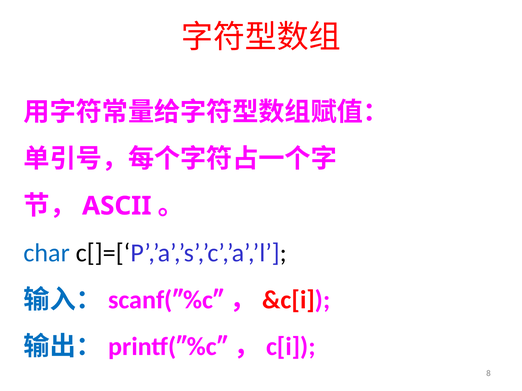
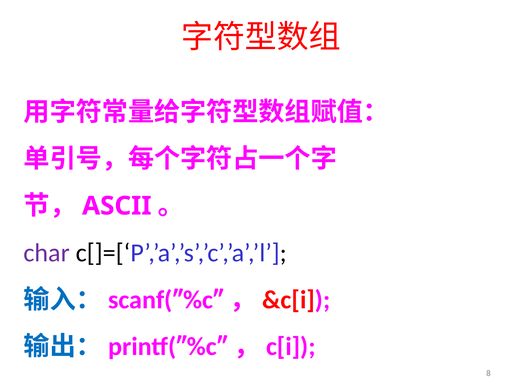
char colour: blue -> purple (47, 253)
